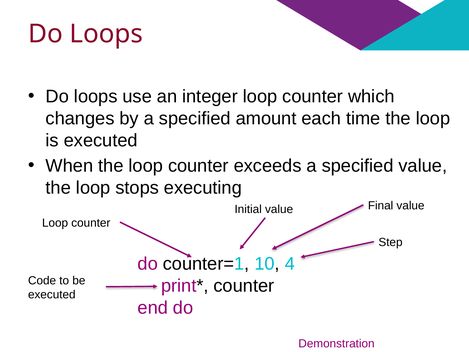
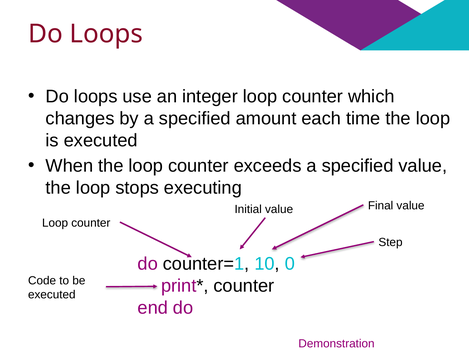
4: 4 -> 0 (290, 264)
